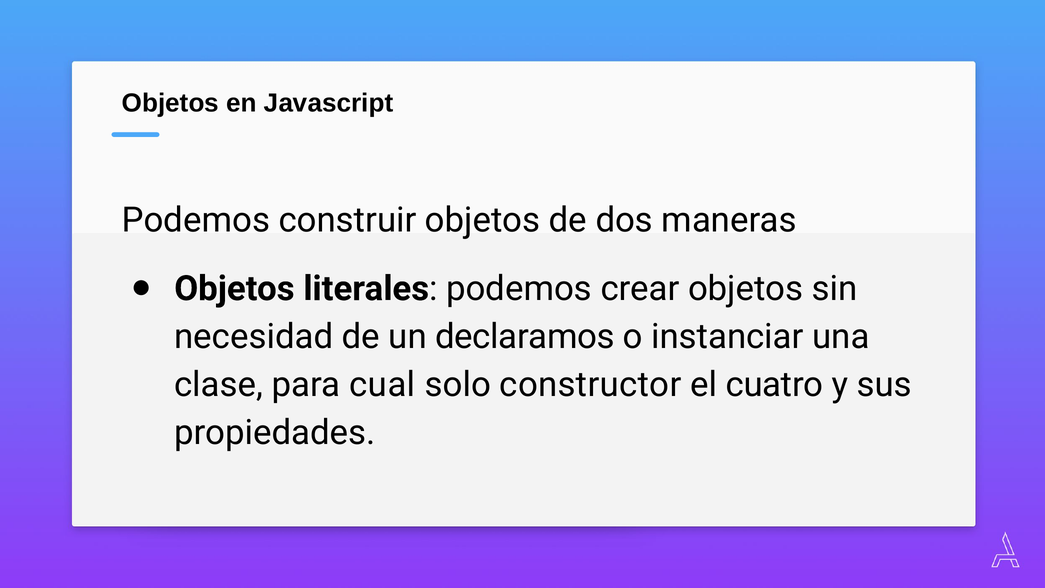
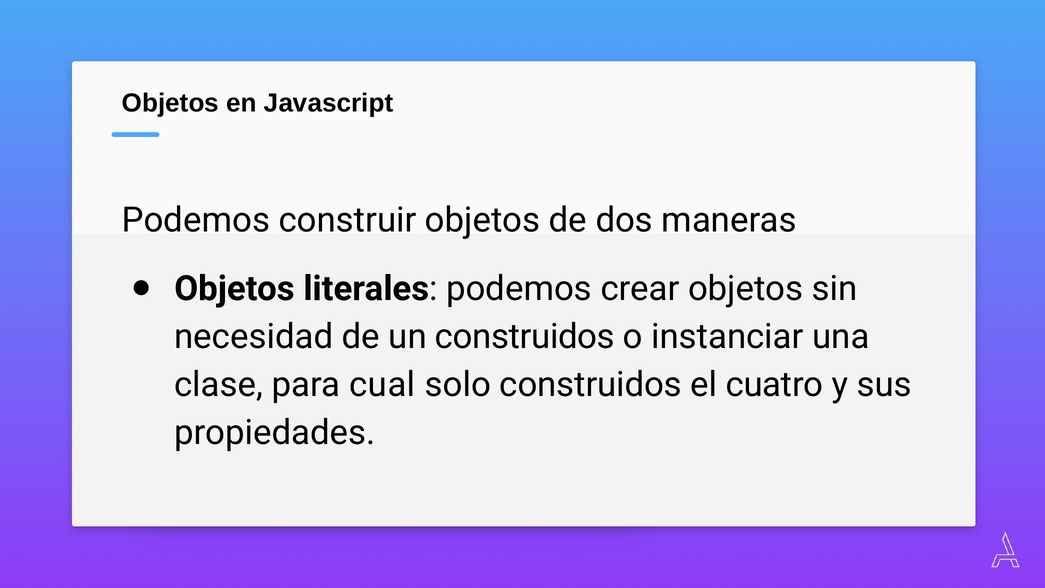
un declaramos: declaramos -> construidos (525, 337)
solo constructor: constructor -> construidos (591, 385)
